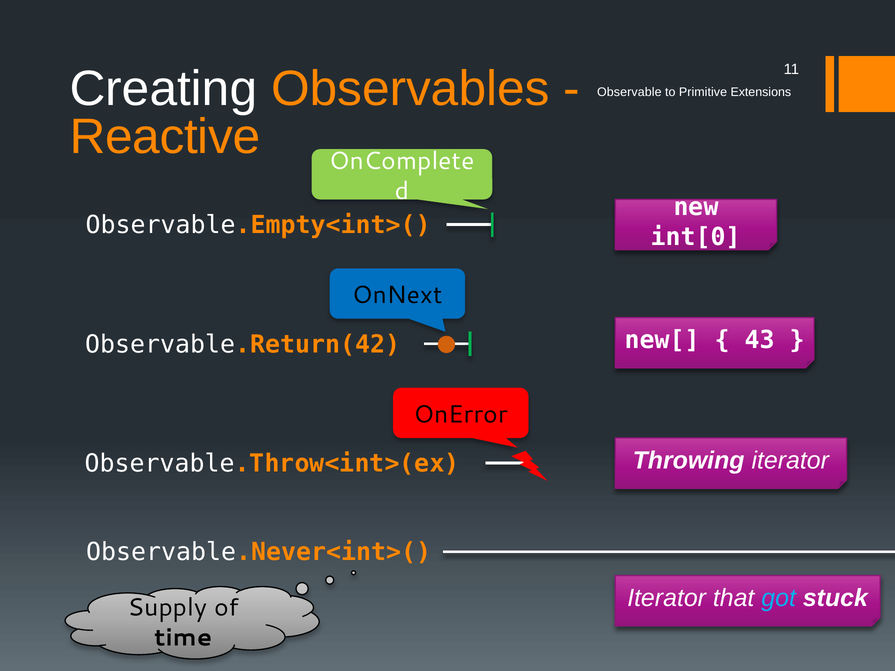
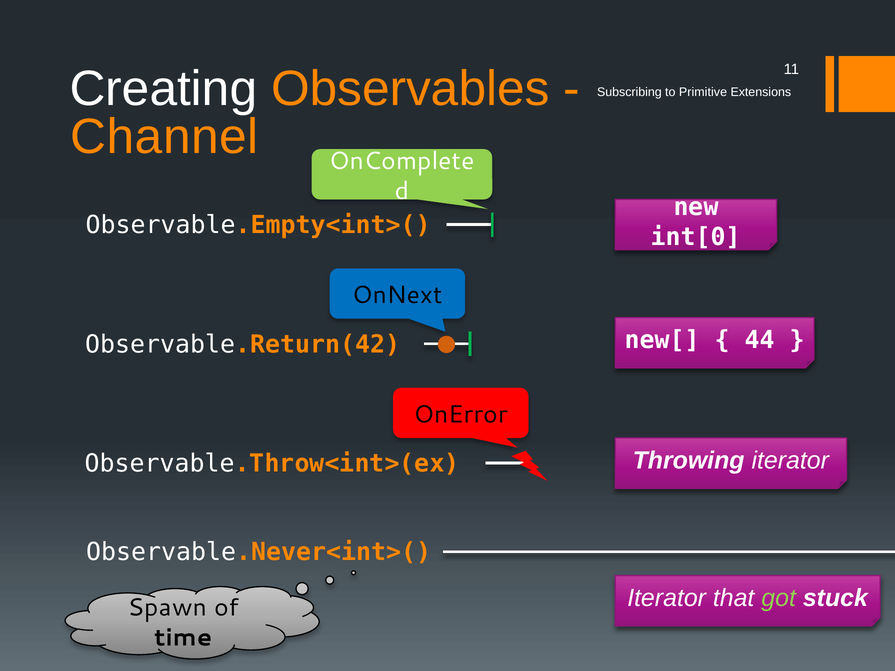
Observable: Observable -> Subscribing (629, 92)
Reactive: Reactive -> Channel (164, 137)
43: 43 -> 44 (760, 340)
got colour: light blue -> light green (779, 598)
Supply: Supply -> Spawn (167, 608)
